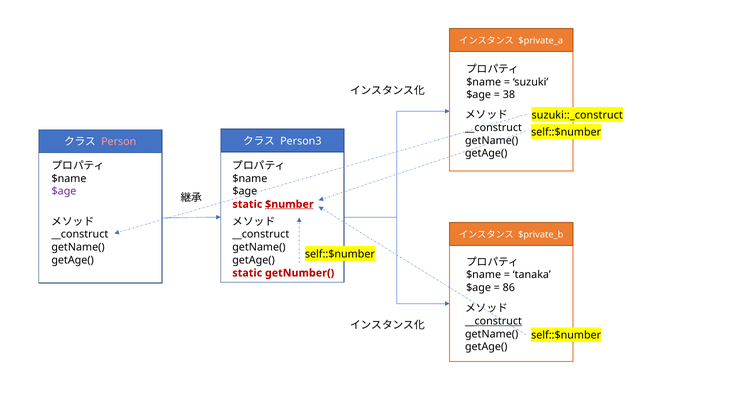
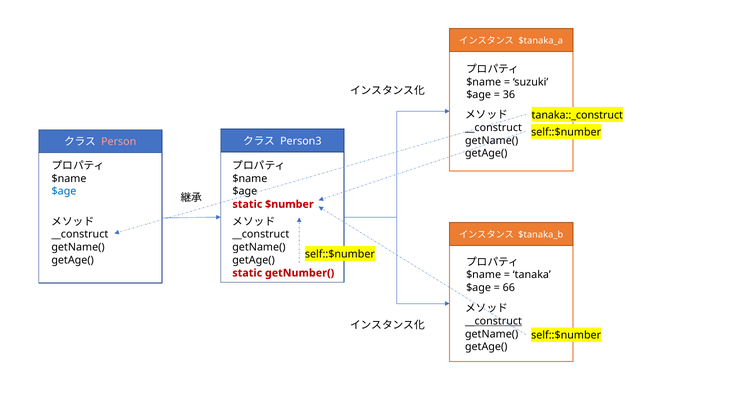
$private_a: $private_a -> $tanaka_a (541, 41)
38: 38 -> 36 (509, 95)
suzuki::_construct: suzuki::_construct -> tanaka::_construct (577, 115)
$age colour: purple -> blue (64, 192)
$number underline: present -> none (289, 204)
$private_b: $private_b -> $tanaka_b (541, 235)
86: 86 -> 66 (509, 288)
